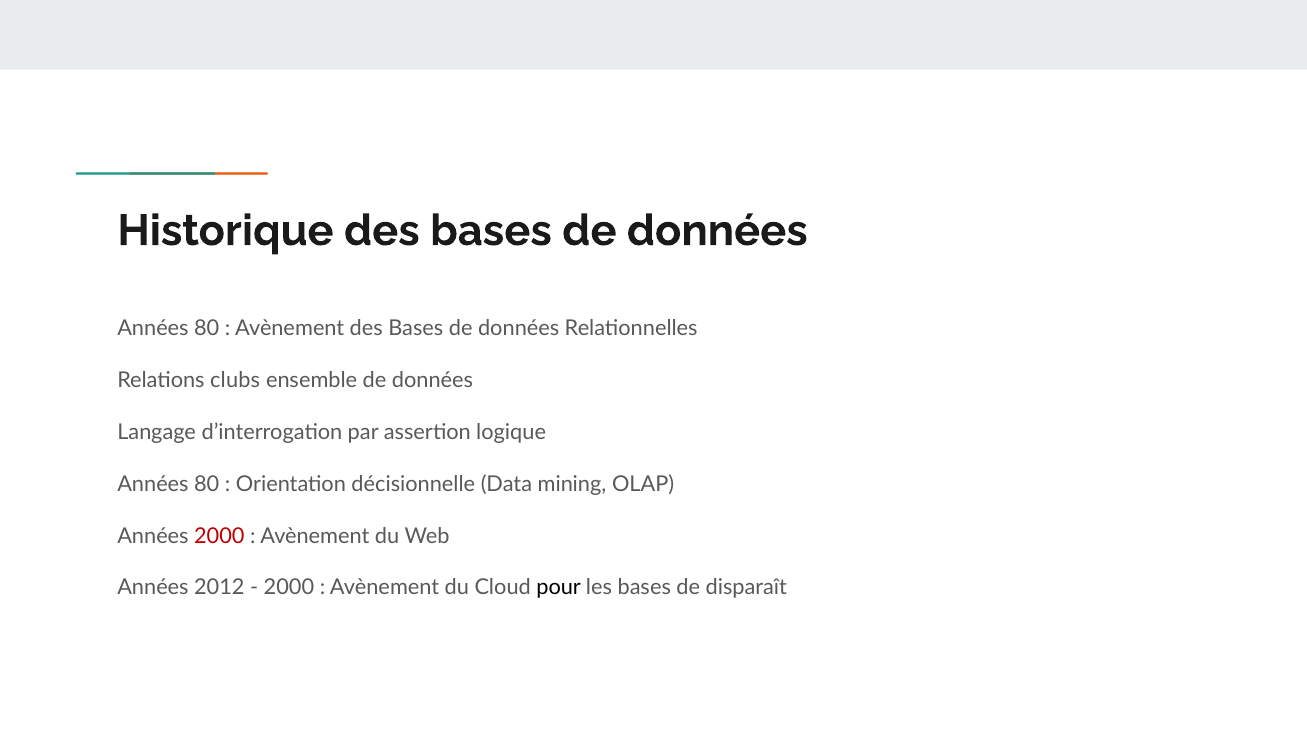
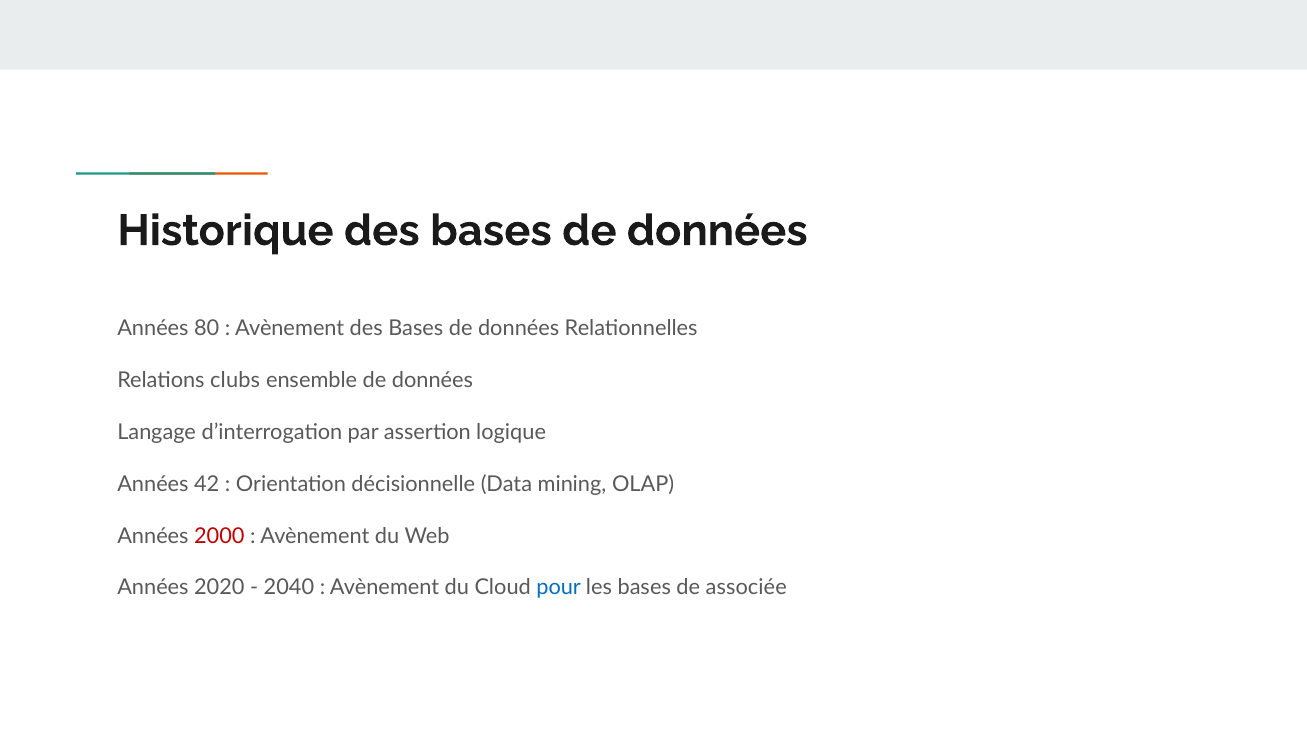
80: 80 -> 42 (207, 484)
2012: 2012 -> 2020 (219, 588)
2000: 2000 -> 2040 (289, 588)
pour colour: black -> blue (559, 588)
disparaît: disparaît -> associée (746, 588)
